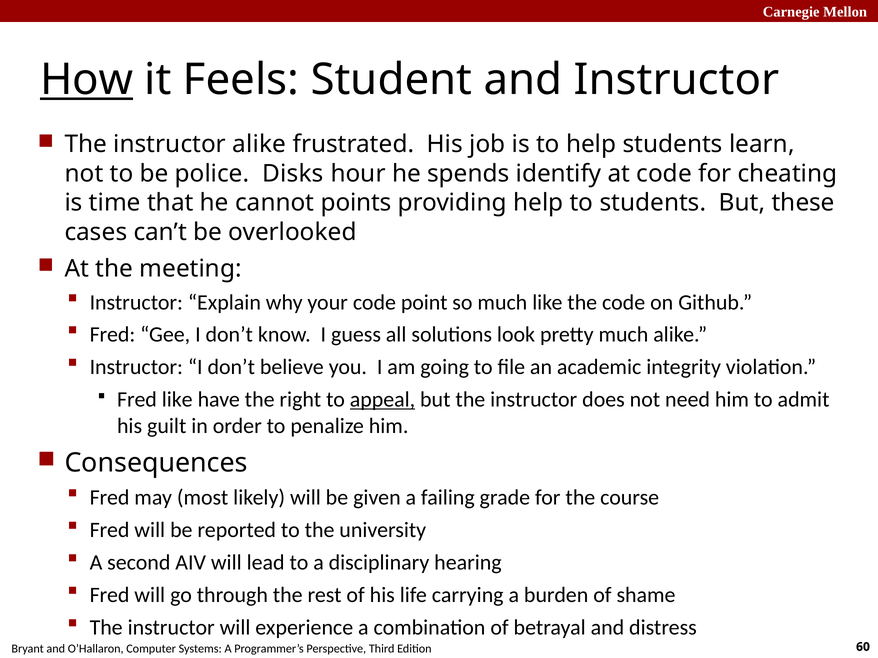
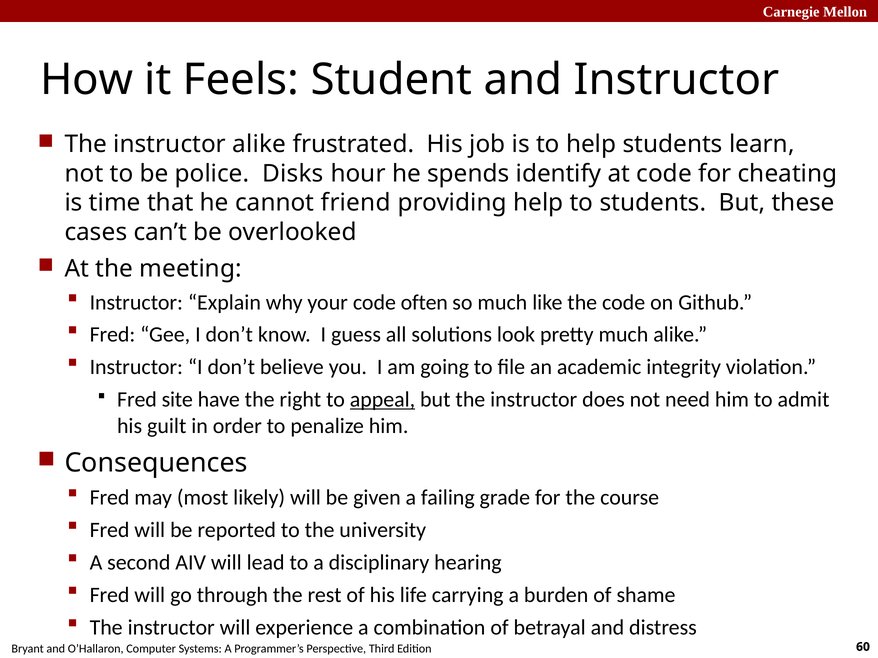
How underline: present -> none (87, 80)
points: points -> friend (356, 203)
point: point -> often (424, 303)
Fred like: like -> site (177, 400)
